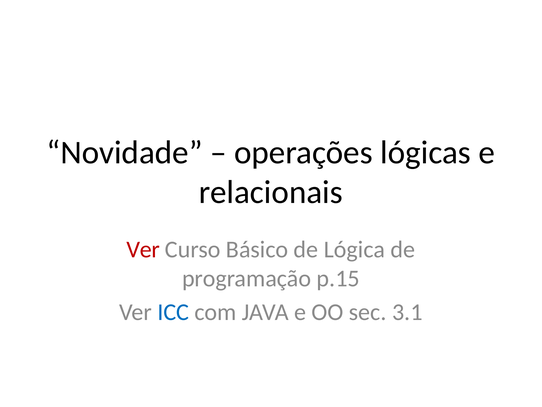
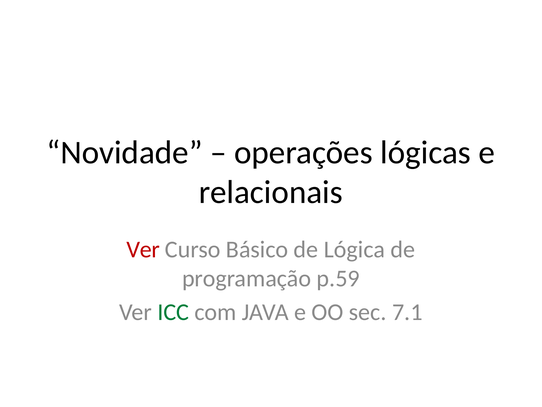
p.15: p.15 -> p.59 (338, 278)
ICC colour: blue -> green (173, 312)
3.1: 3.1 -> 7.1 (407, 312)
